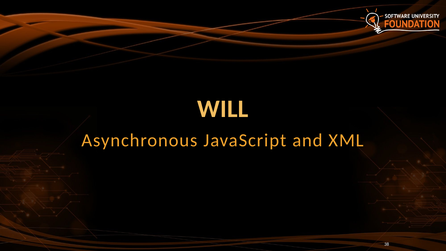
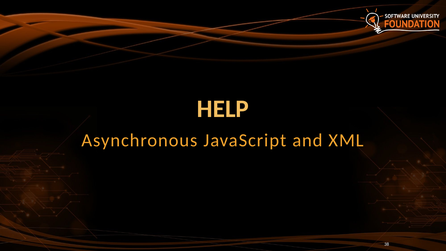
WILL: WILL -> HELP (223, 109)
